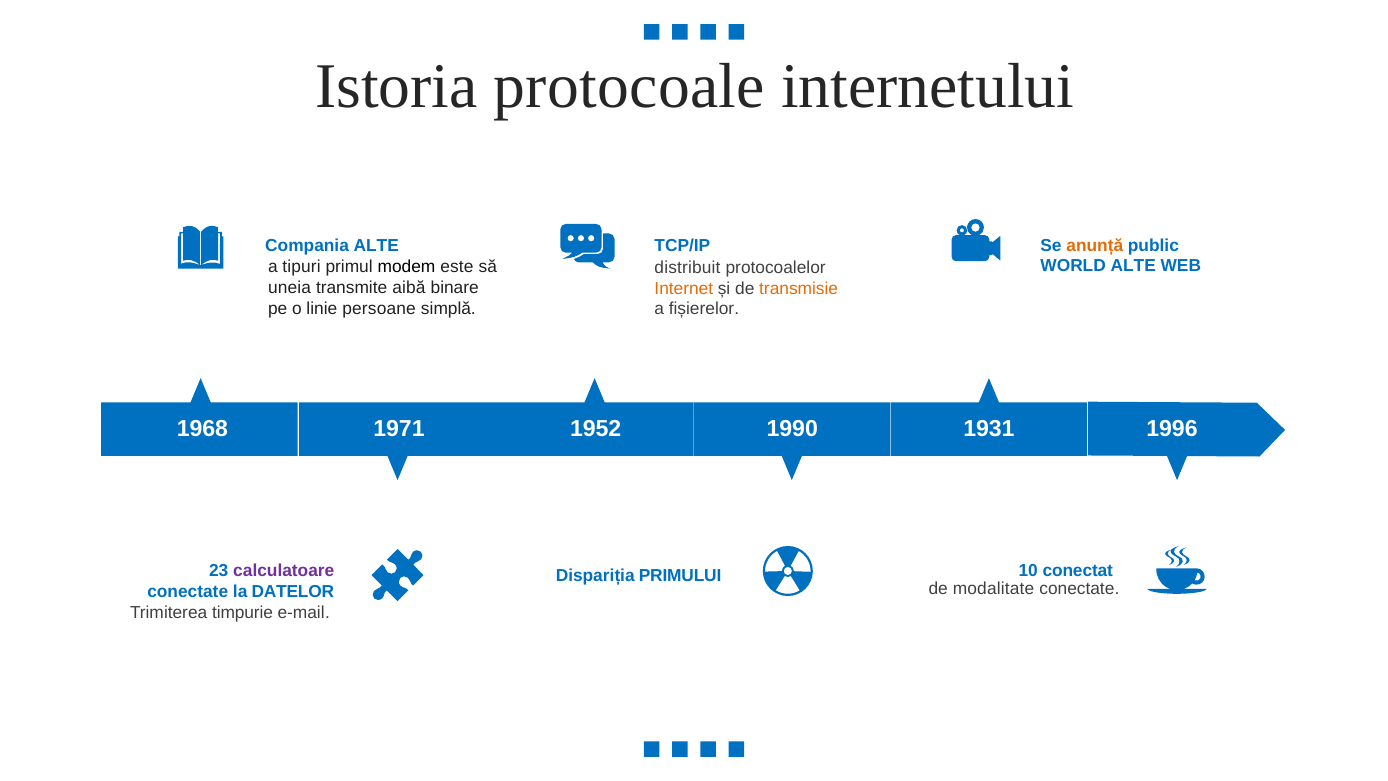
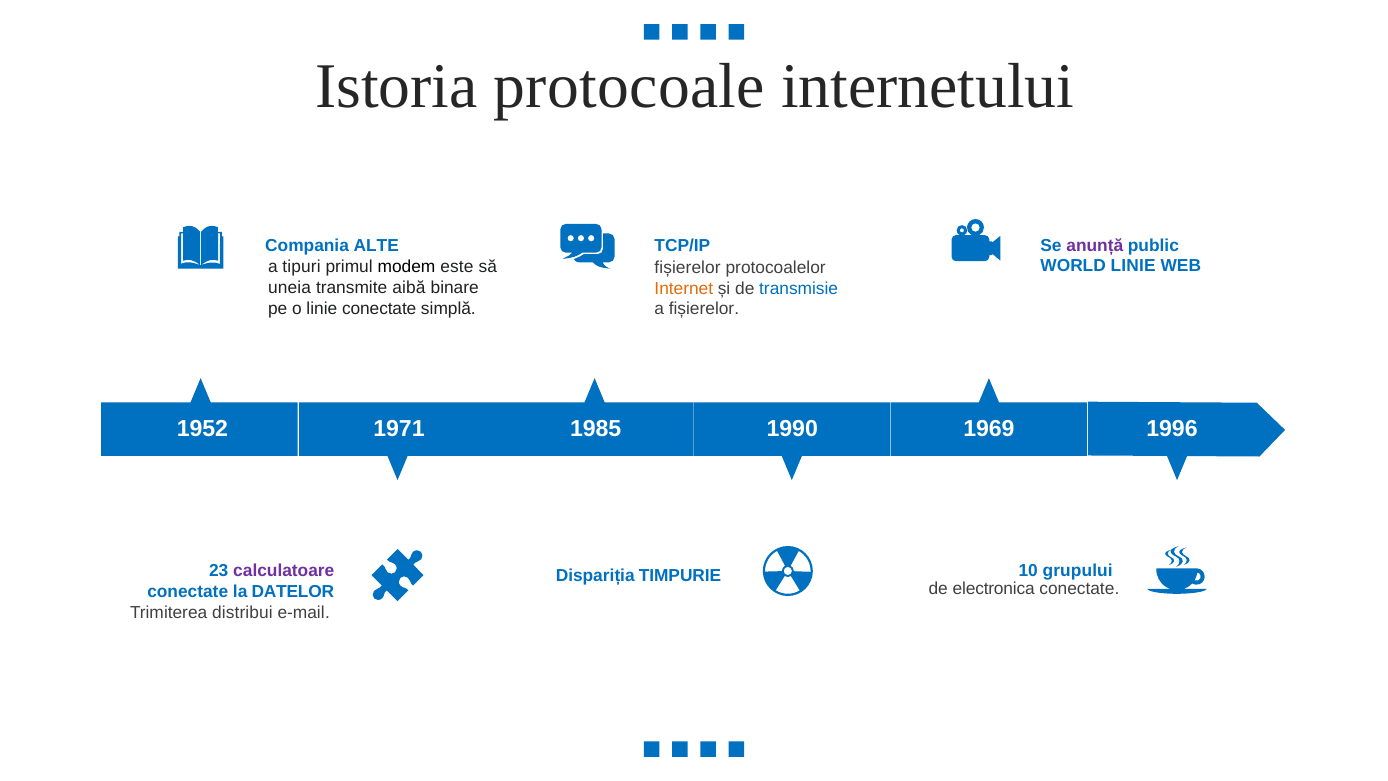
anunță colour: orange -> purple (1095, 245)
WORLD ALTE: ALTE -> LINIE (1133, 266)
distribuit: distribuit -> fișierelor (688, 267)
transmisie colour: orange -> blue (799, 288)
linie persoane: persoane -> conectate (379, 309)
1968: 1968 -> 1952 (202, 429)
1952: 1952 -> 1985 (596, 429)
1931: 1931 -> 1969 (989, 429)
conectat: conectat -> grupului (1078, 571)
PRIMULUI: PRIMULUI -> TIMPURIE (680, 576)
modalitate: modalitate -> electronica (994, 589)
timpurie: timpurie -> distribui (242, 612)
